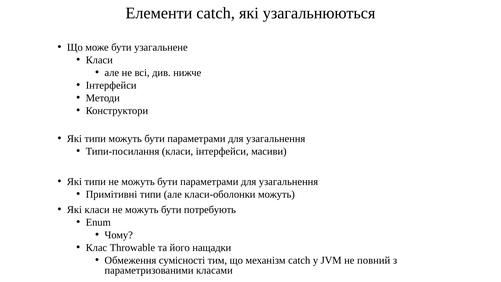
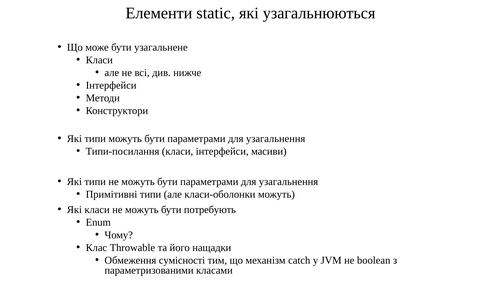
Елементи catch: catch -> static (216, 13)
повний: повний -> boolean (374, 260)
